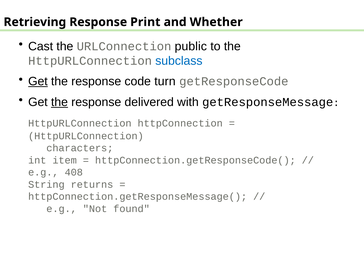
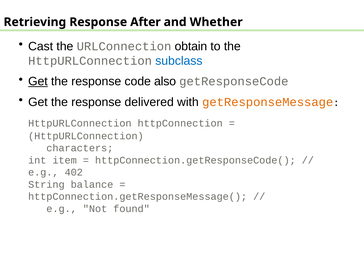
Print: Print -> After (145, 22)
public: public -> obtain (191, 46)
turn: turn -> also (165, 81)
the underline: present -> none (59, 102)
getResponseMessage colour: black -> orange (268, 102)
408: 408 -> 402 (74, 172)
returns: returns -> balance (92, 184)
